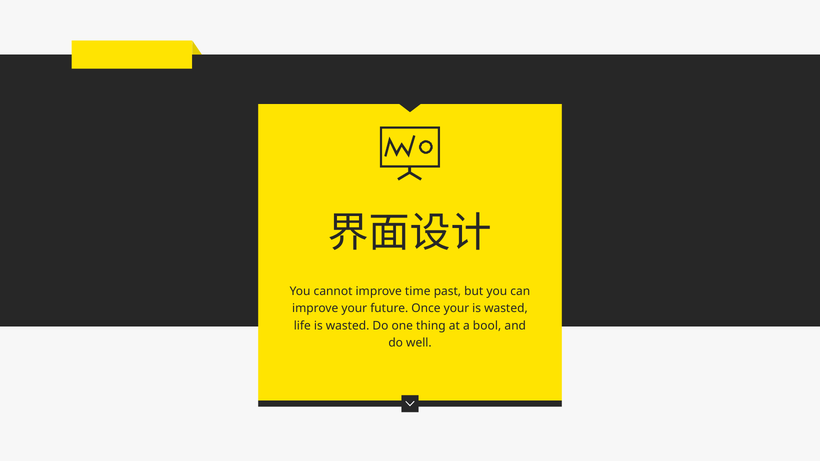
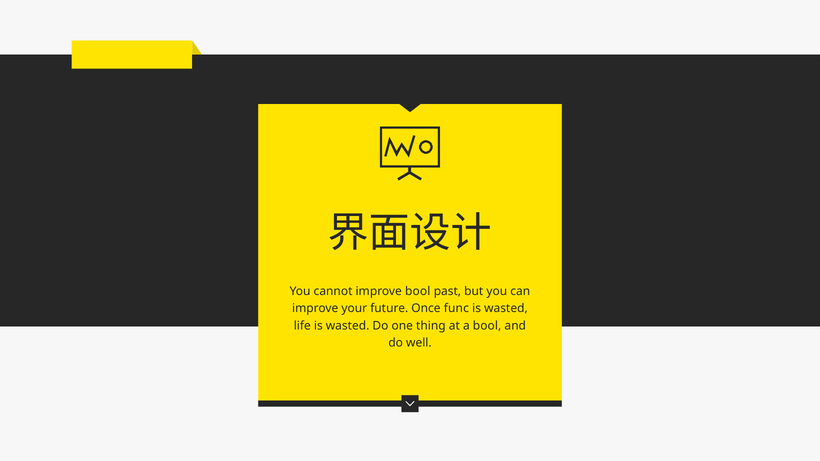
improve time: time -> bool (418, 291)
Once your: your -> func (456, 309)
